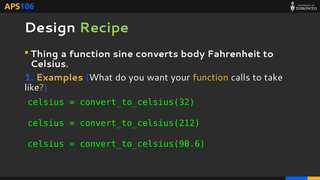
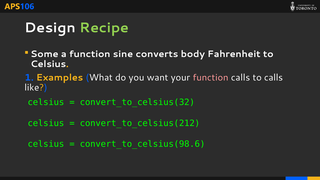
Thing: Thing -> Some (44, 54)
function colour: yellow -> pink (211, 78)
to take: take -> calls (274, 78)
